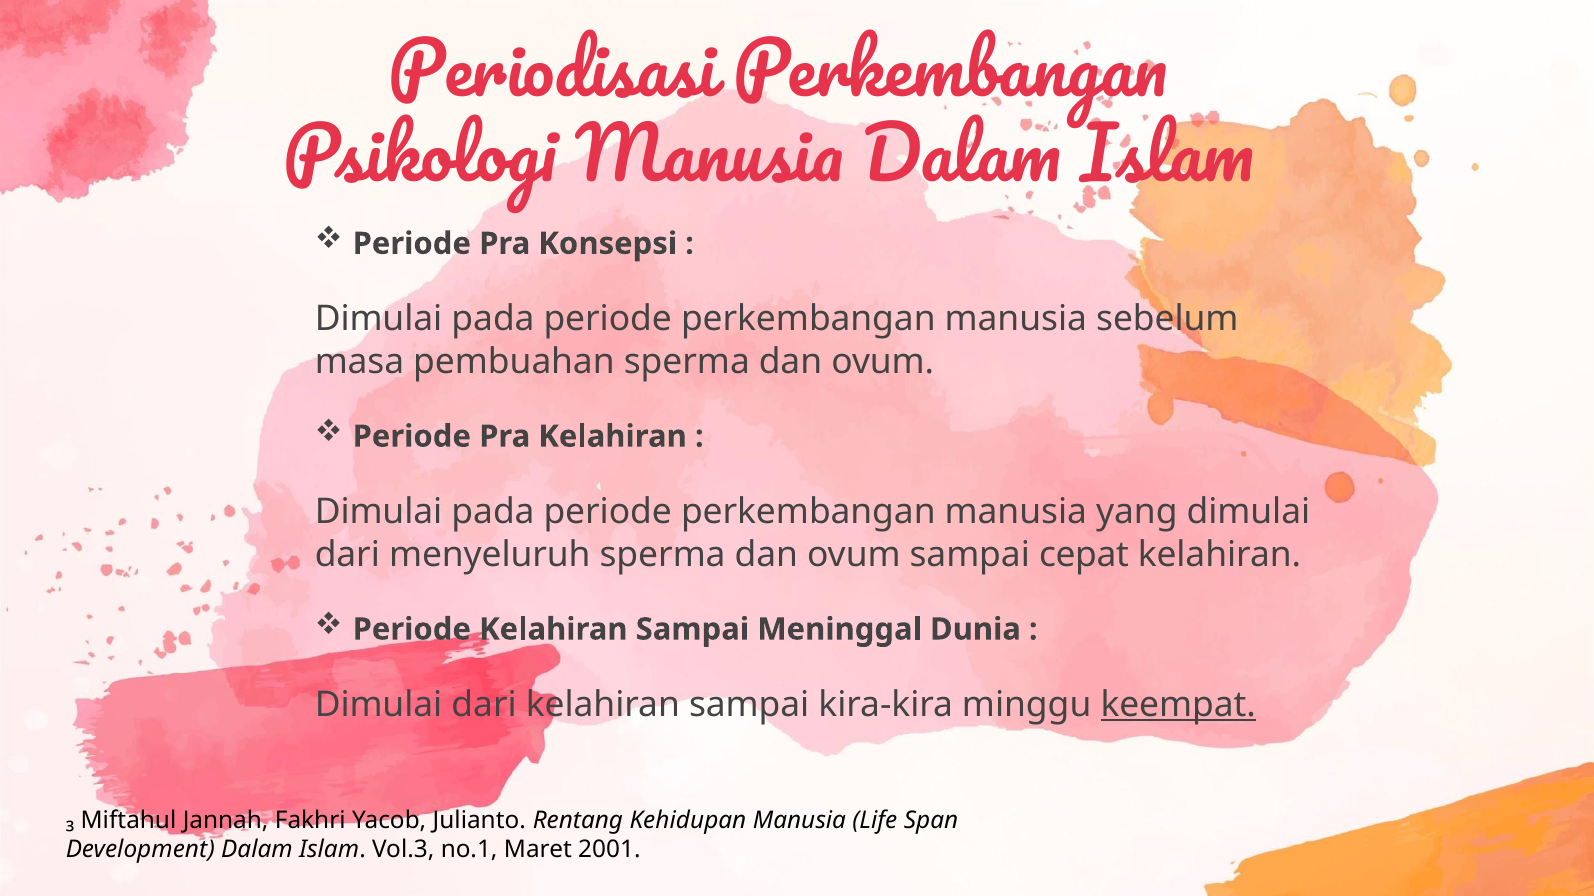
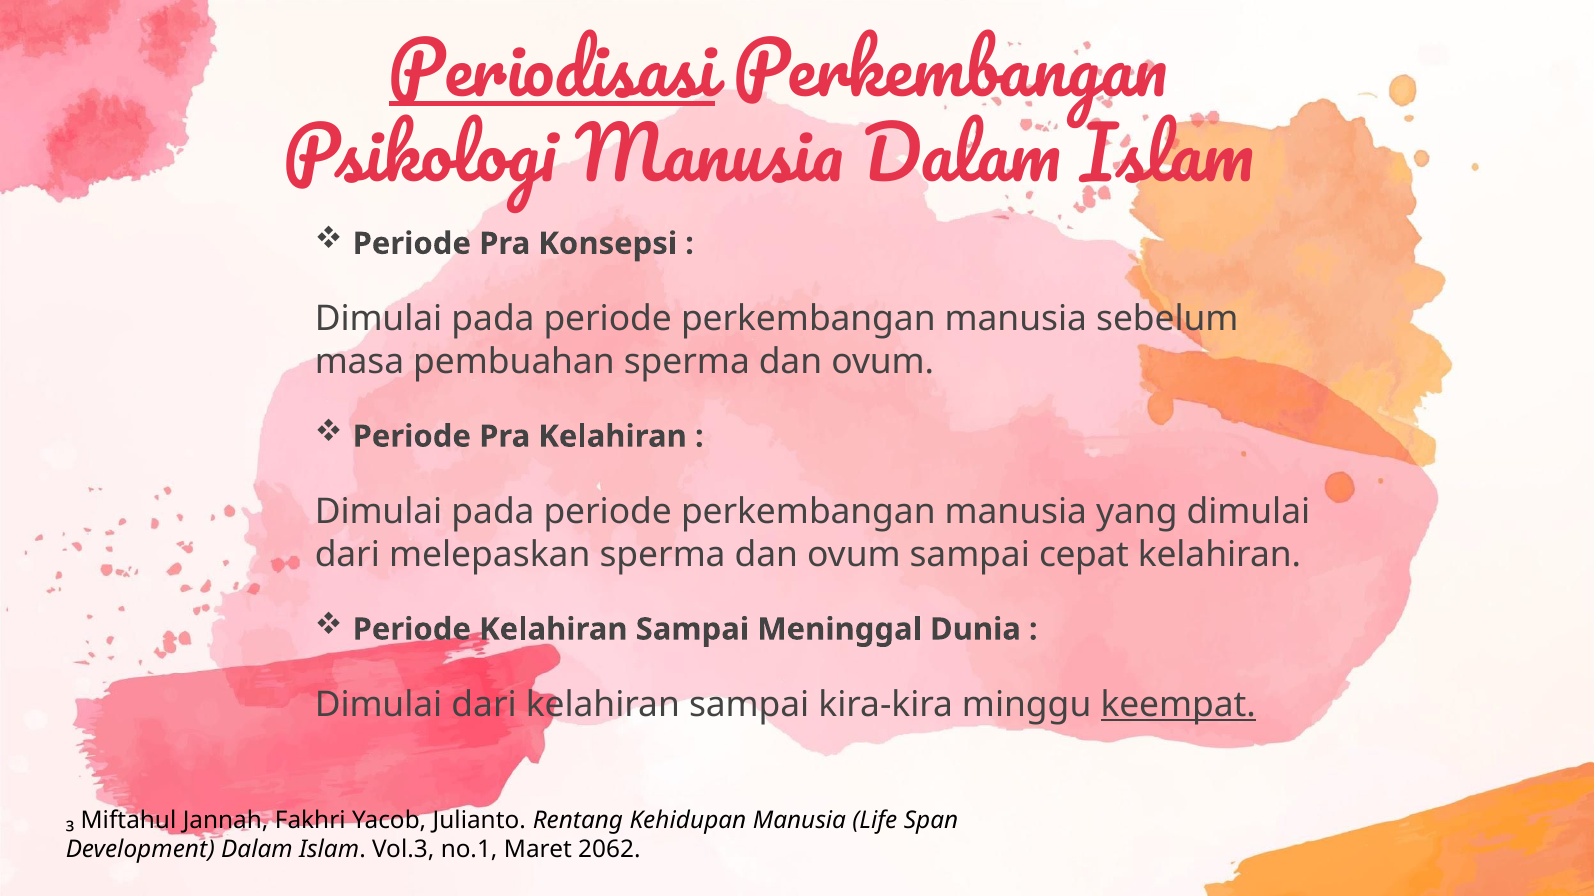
Periodisasi underline: none -> present (552, 73)
menyeluruh: menyeluruh -> melepaskan (490, 555)
2001: 2001 -> 2062 (609, 850)
